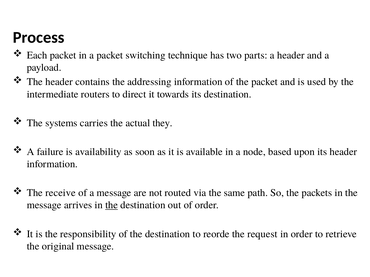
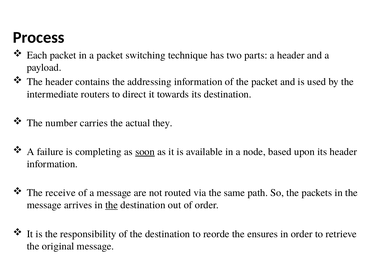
systems: systems -> number (61, 123)
availability: availability -> completing (98, 152)
soon underline: none -> present (145, 152)
request: request -> ensures (263, 234)
